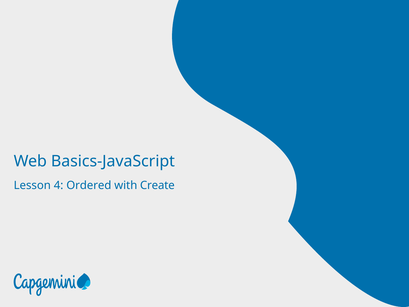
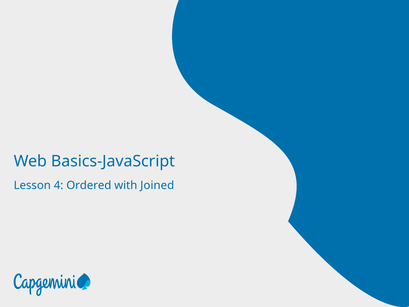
Create: Create -> Joined (157, 185)
